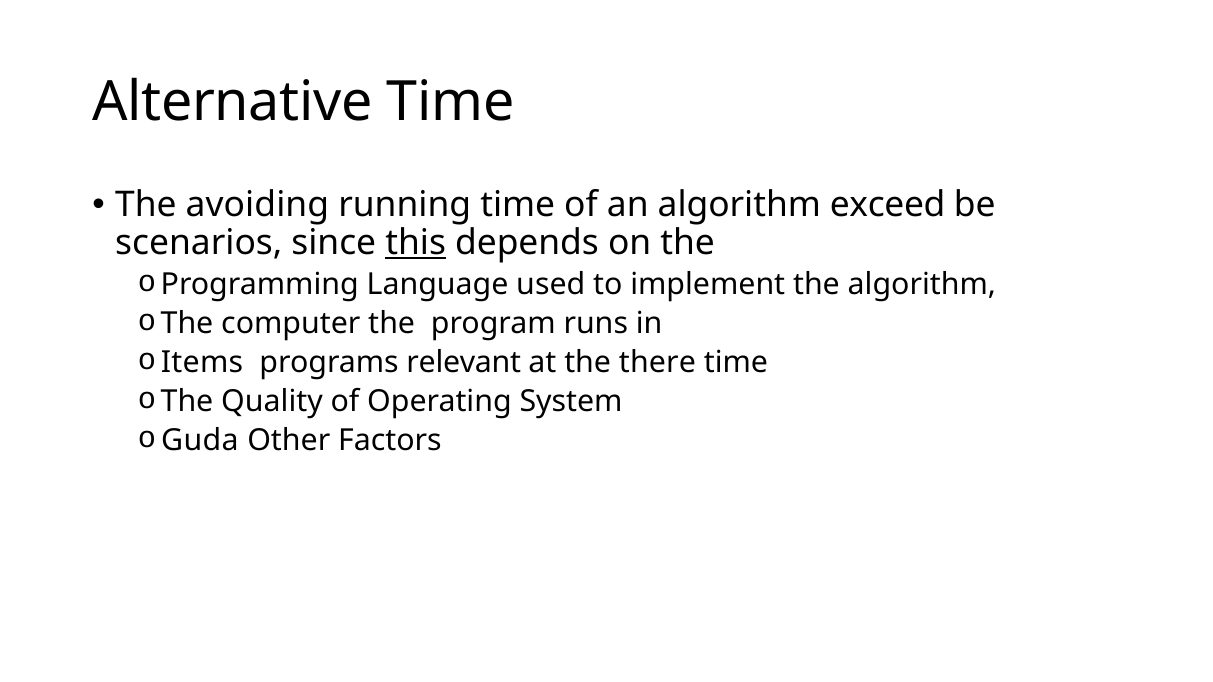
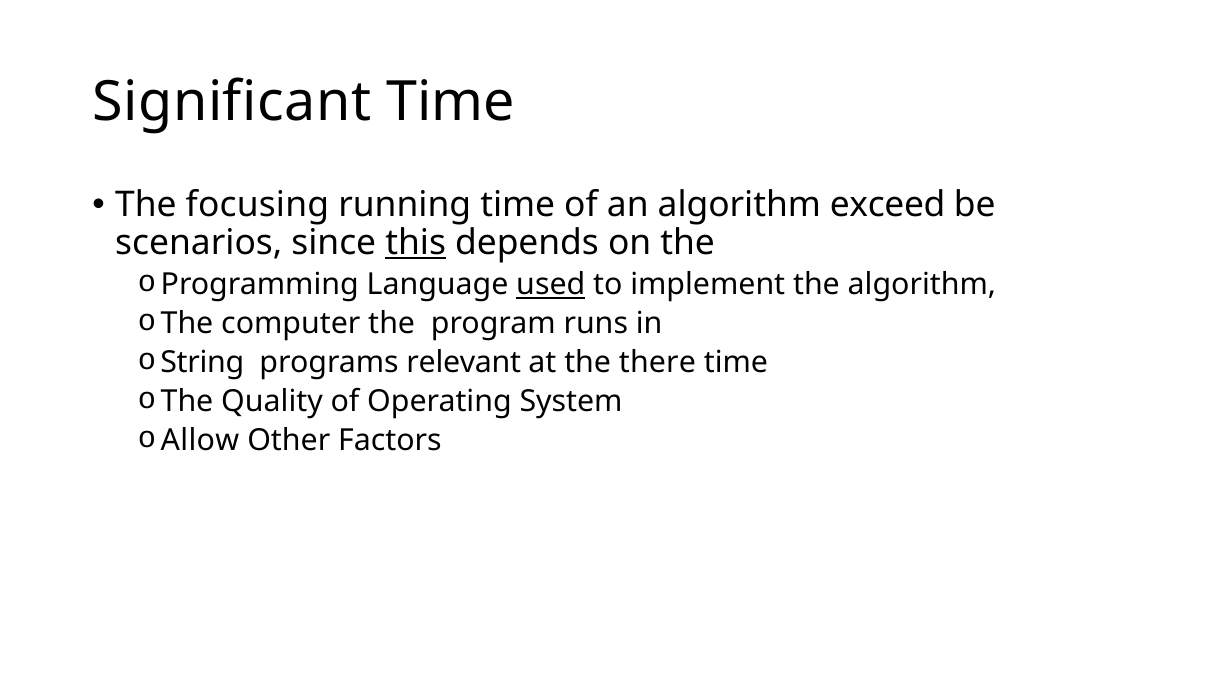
Alternative: Alternative -> Significant (232, 102)
avoiding: avoiding -> focusing (257, 205)
used underline: none -> present (551, 285)
Items: Items -> String (202, 363)
Guda: Guda -> Allow (200, 441)
